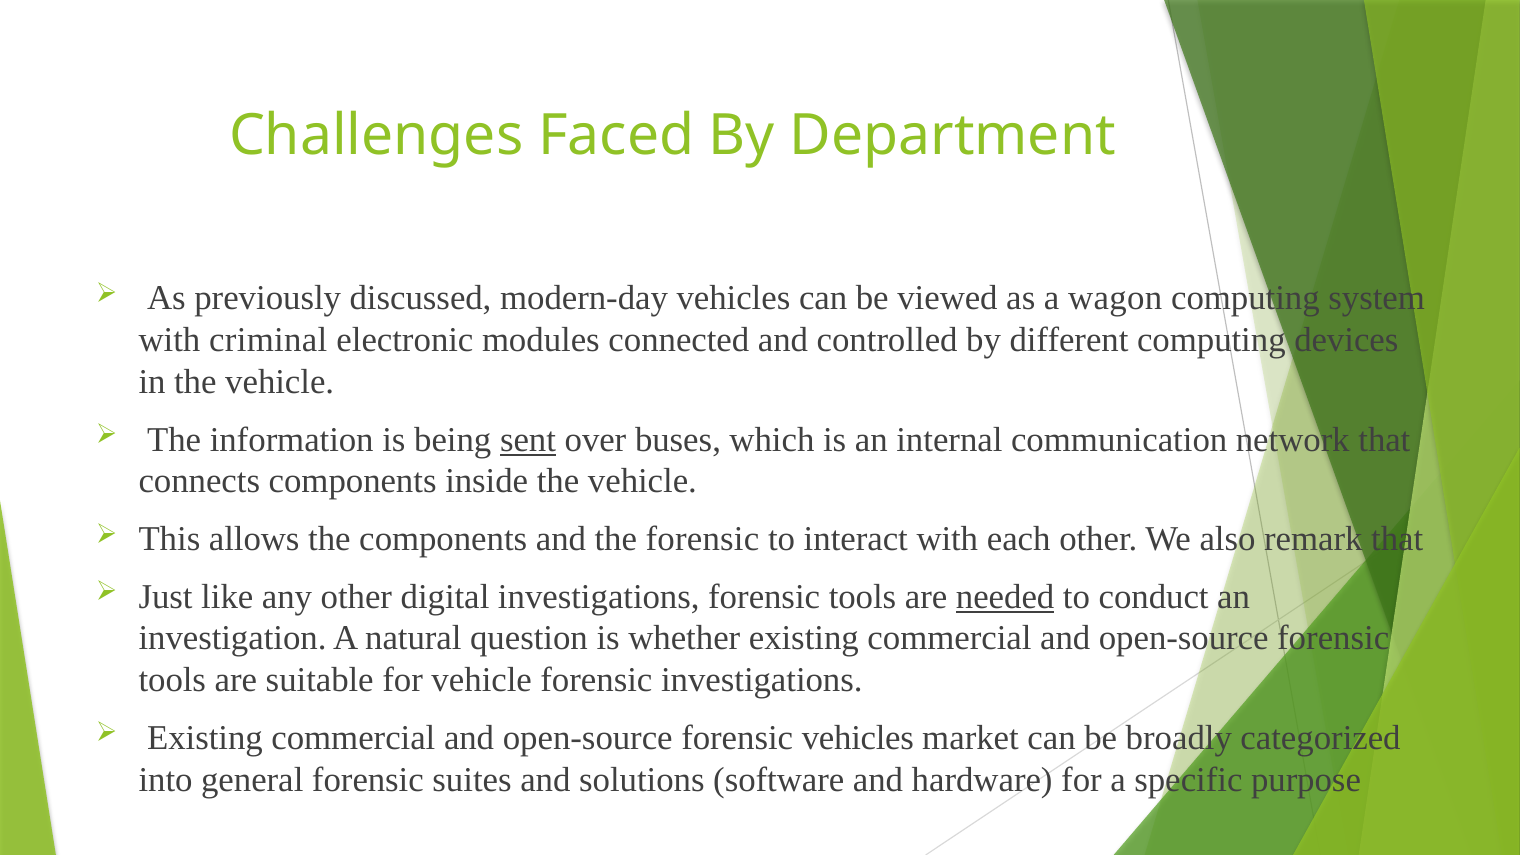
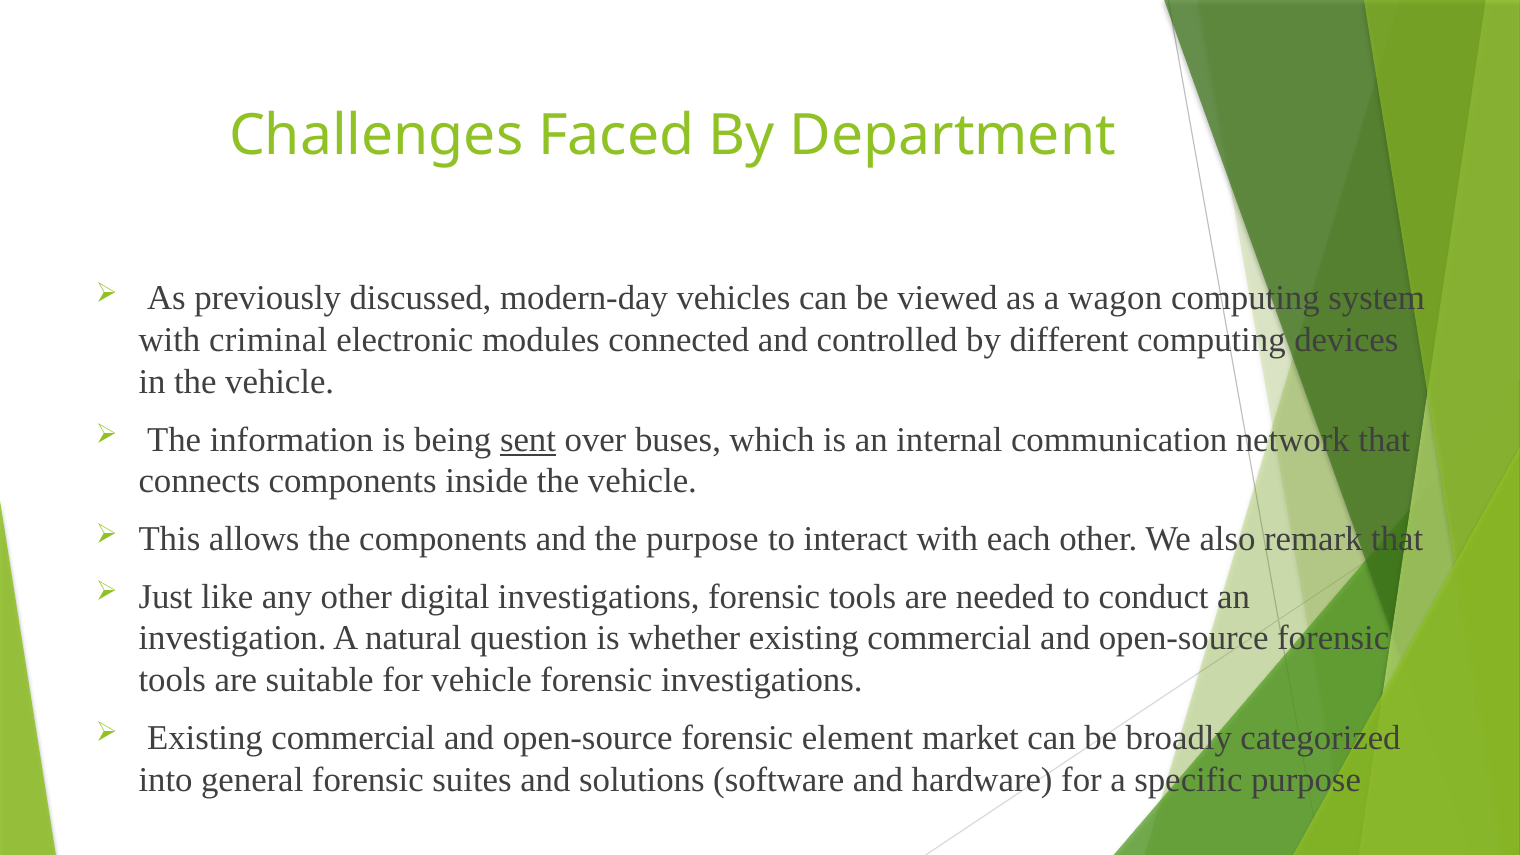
the forensic: forensic -> purpose (702, 539)
needed underline: present -> none (1005, 597)
forensic vehicles: vehicles -> element (858, 738)
